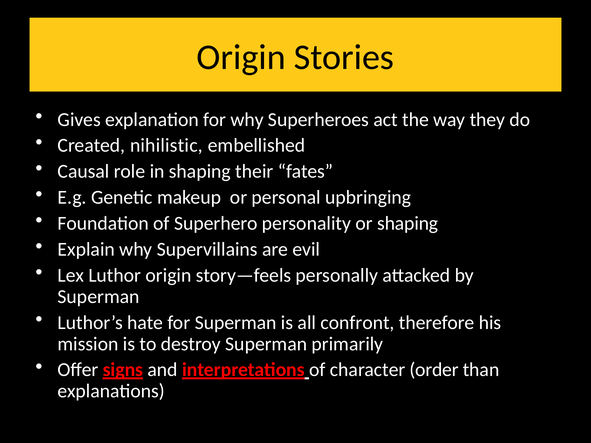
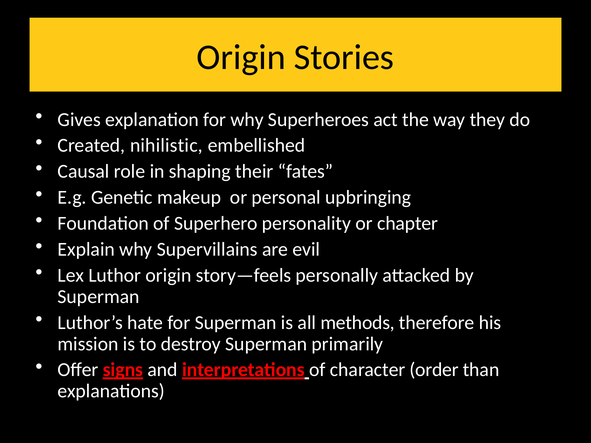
or shaping: shaping -> chapter (408, 224)
confront: confront -> methods (358, 323)
